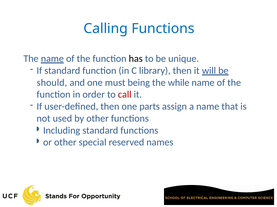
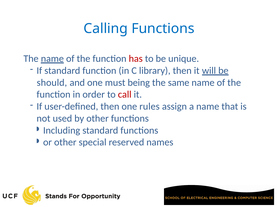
has colour: black -> red (136, 59)
while: while -> same (179, 83)
parts: parts -> rules (150, 107)
